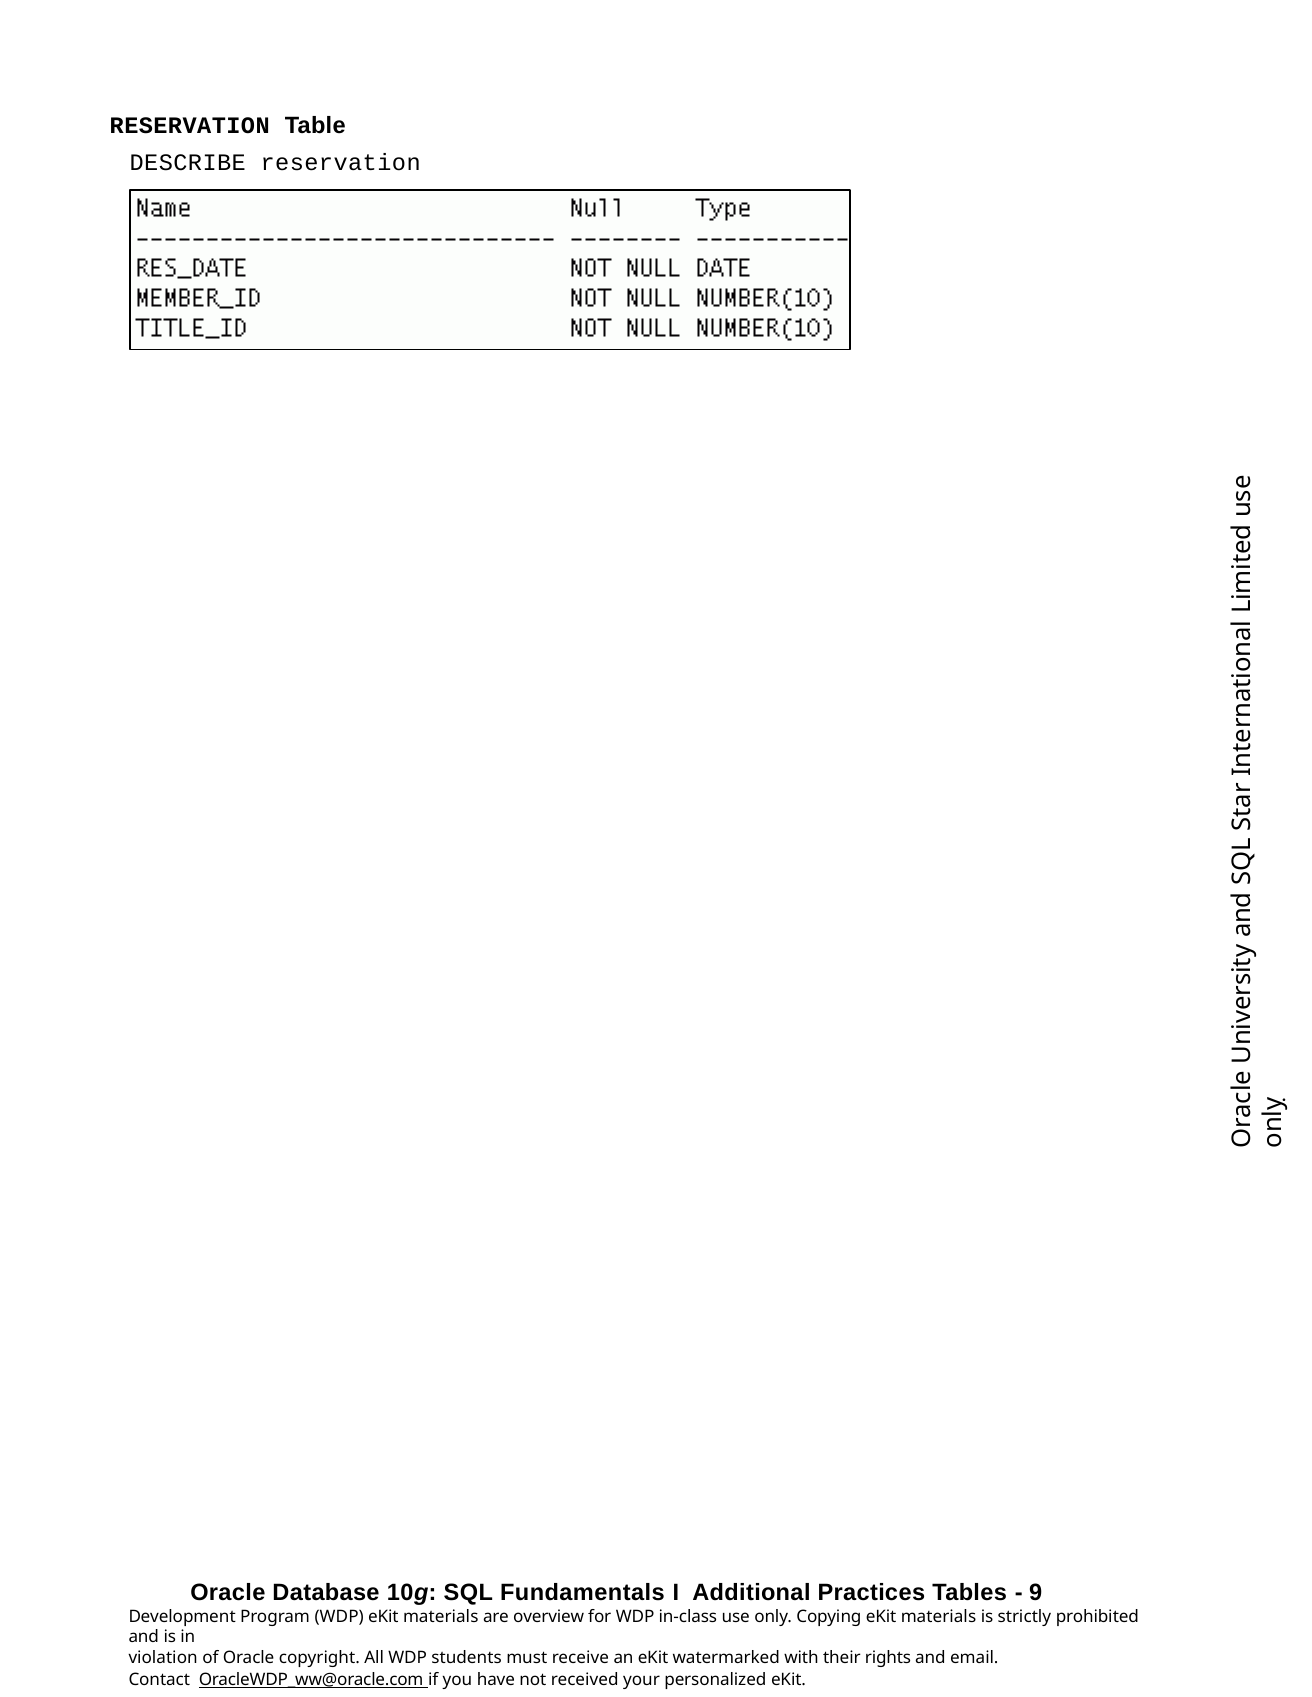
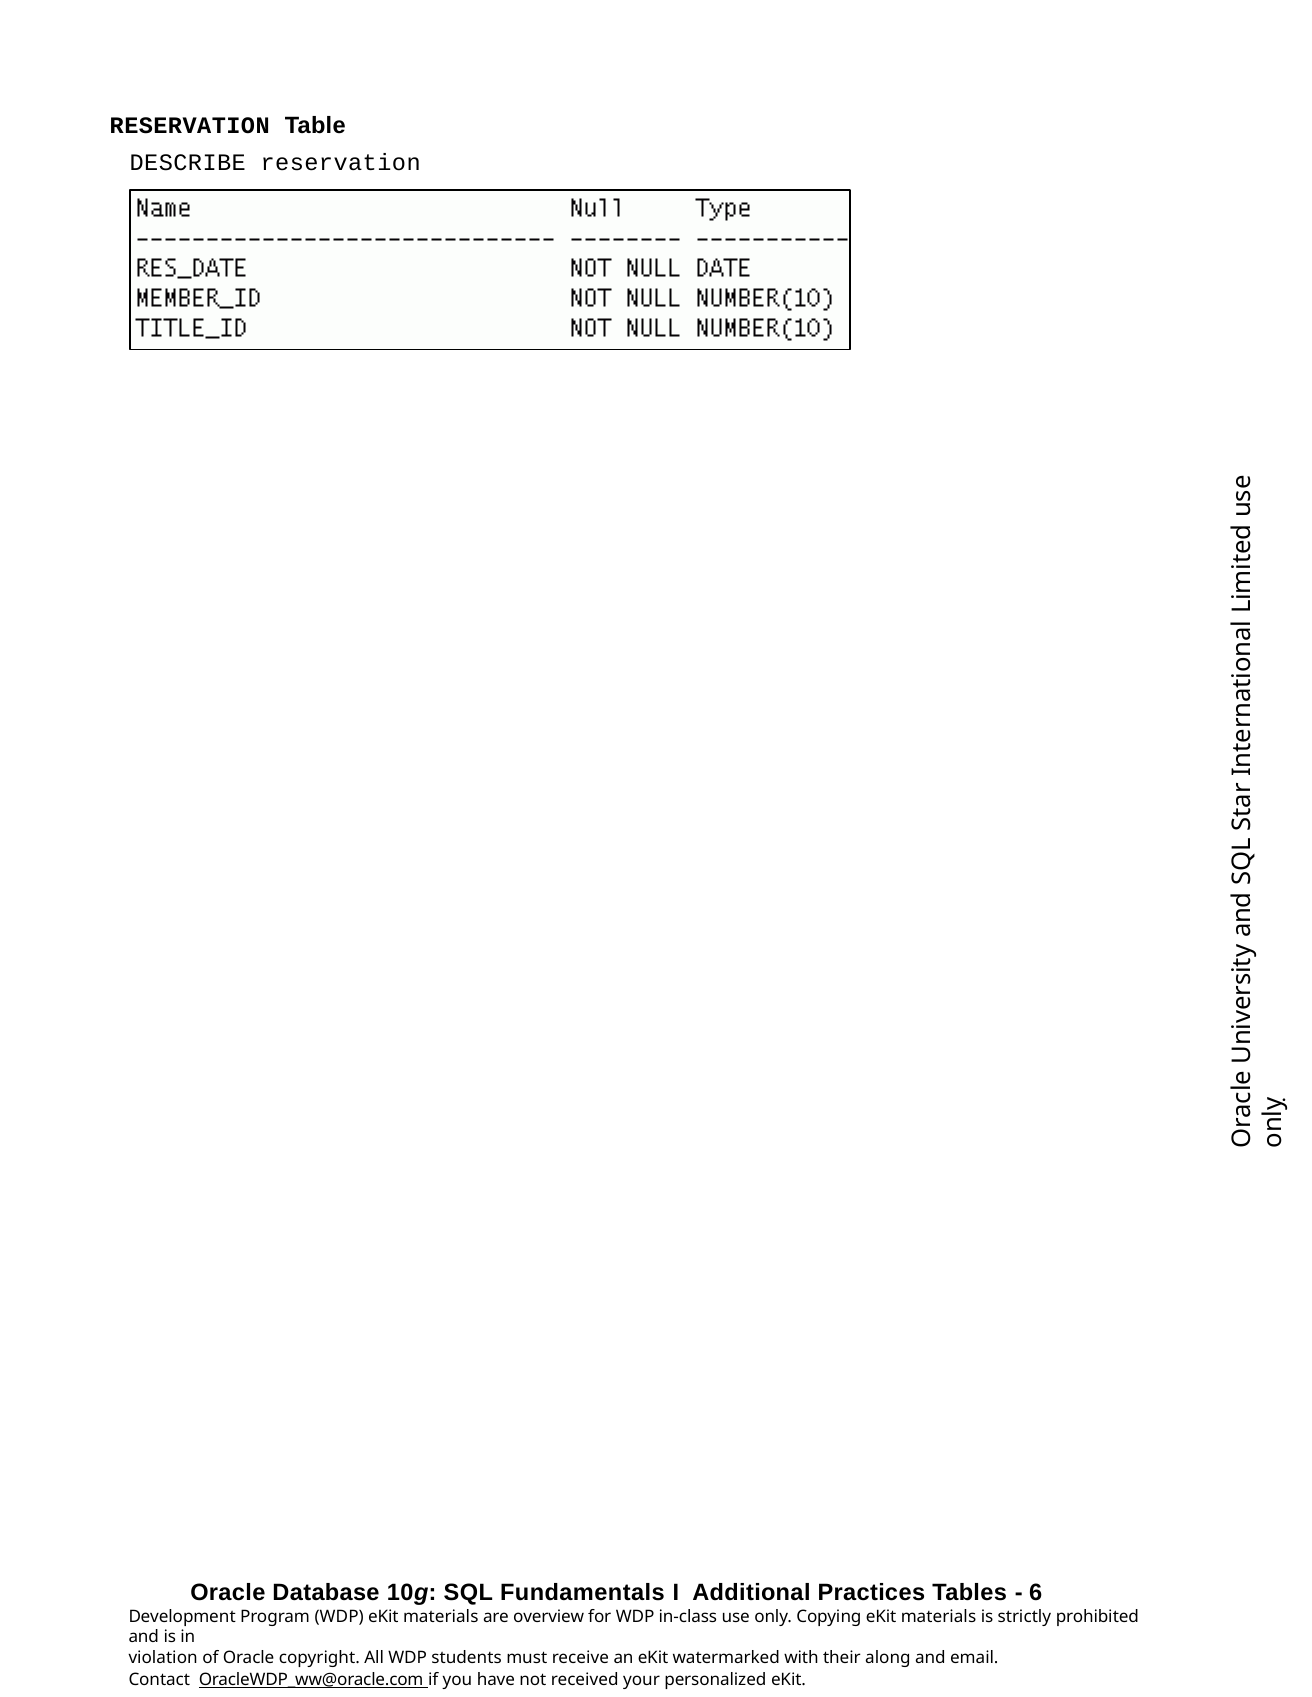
9: 9 -> 6 (1036, 1594)
rights: rights -> along (888, 1659)
